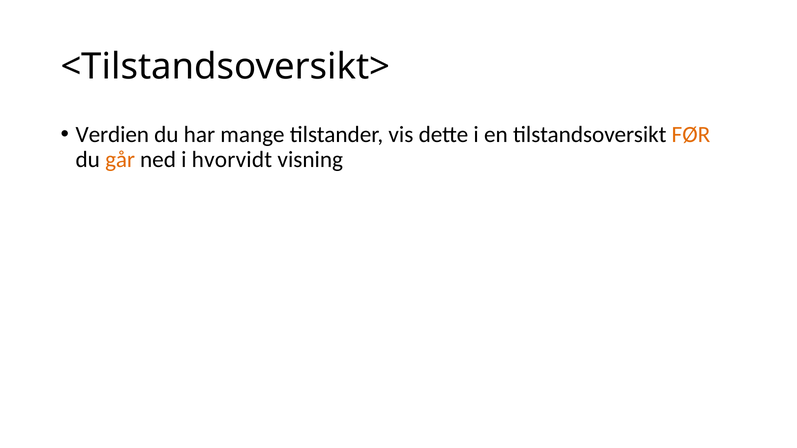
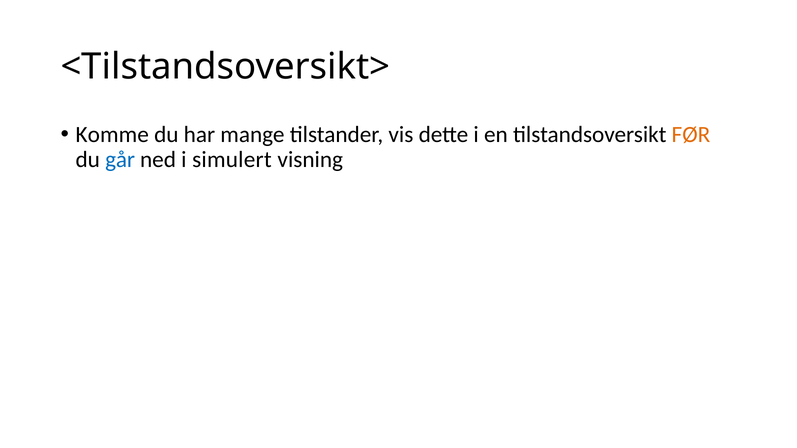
Verdien: Verdien -> Komme (112, 135)
går colour: orange -> blue (120, 160)
hvorvidt: hvorvidt -> simulert (232, 160)
